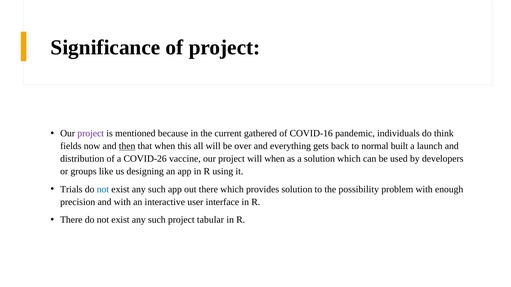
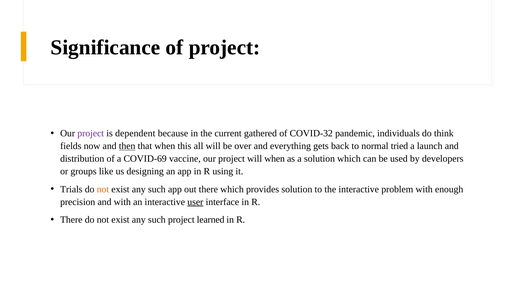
mentioned: mentioned -> dependent (135, 134)
COVID-16: COVID-16 -> COVID-32 (311, 134)
built: built -> tried (399, 146)
COVID-26: COVID-26 -> COVID-69 (145, 159)
not colour: blue -> orange (103, 190)
the possibility: possibility -> interactive (359, 190)
user underline: none -> present (195, 202)
tabular: tabular -> learned (211, 220)
